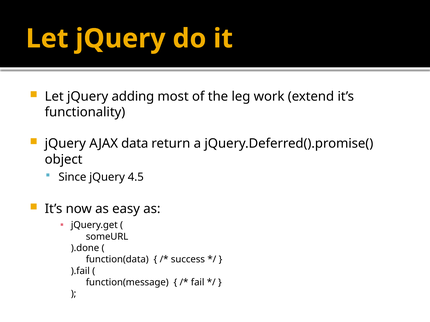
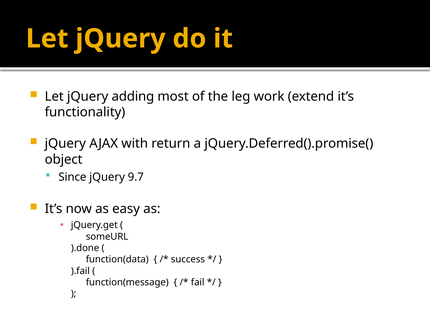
data: data -> with (135, 144)
4.5: 4.5 -> 9.7 (136, 178)
